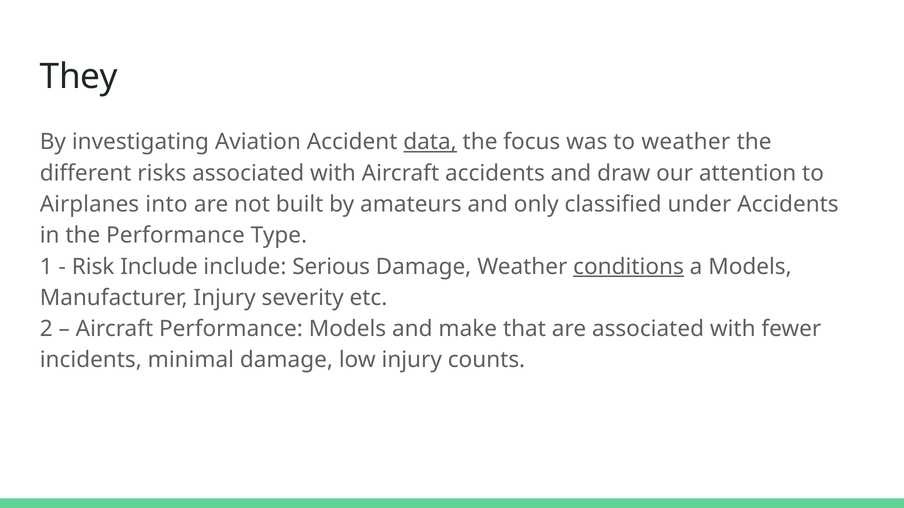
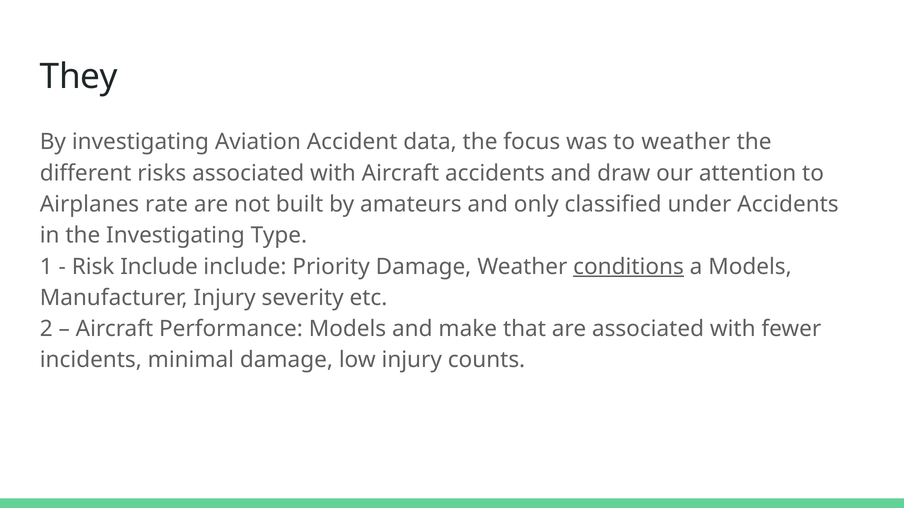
data underline: present -> none (430, 142)
into: into -> rate (167, 205)
the Performance: Performance -> Investigating (175, 236)
Serious: Serious -> Priority (331, 267)
